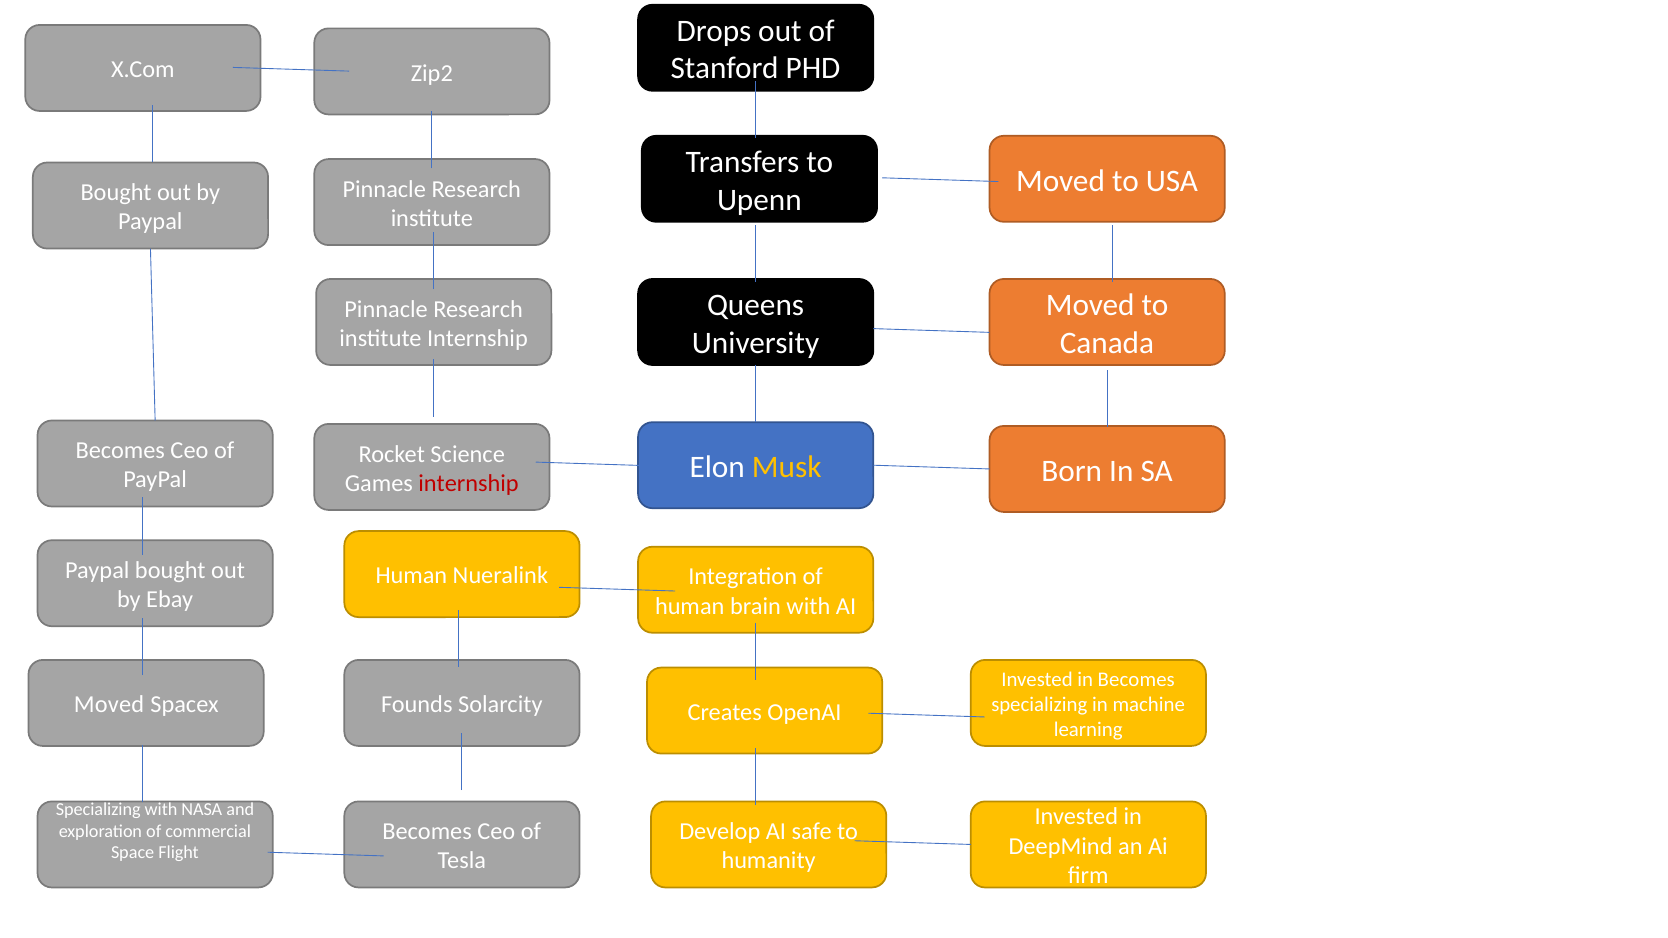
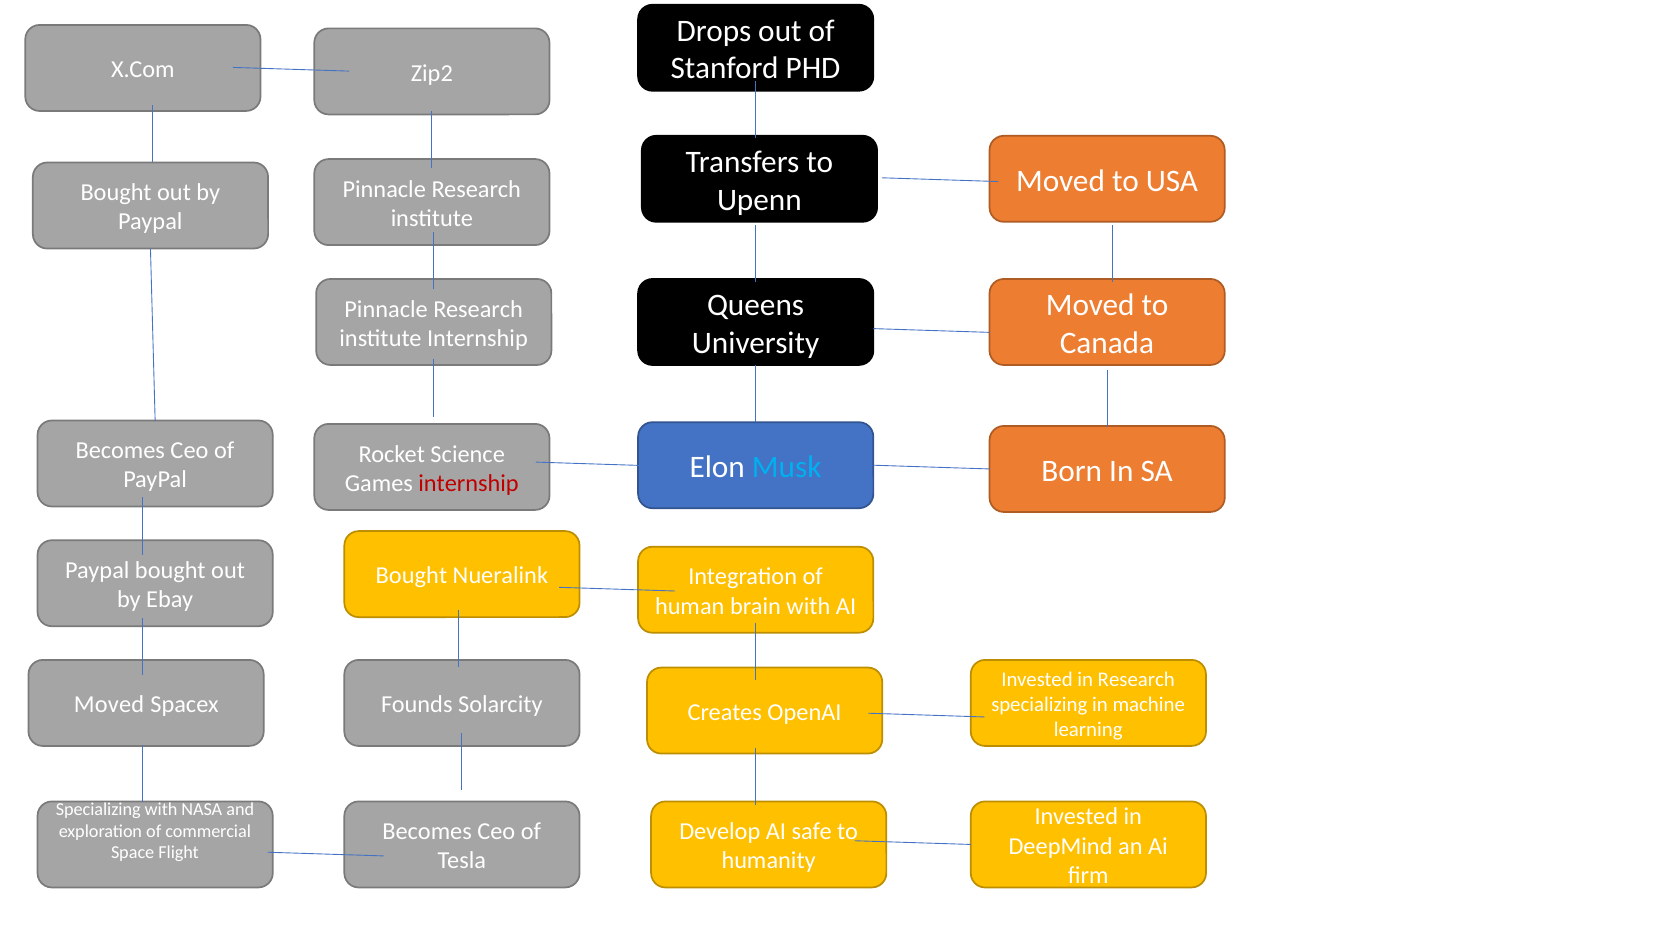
Musk colour: yellow -> light blue (787, 467)
Human: Human -> Bought (411, 576)
in Becomes: Becomes -> Research (1136, 679)
